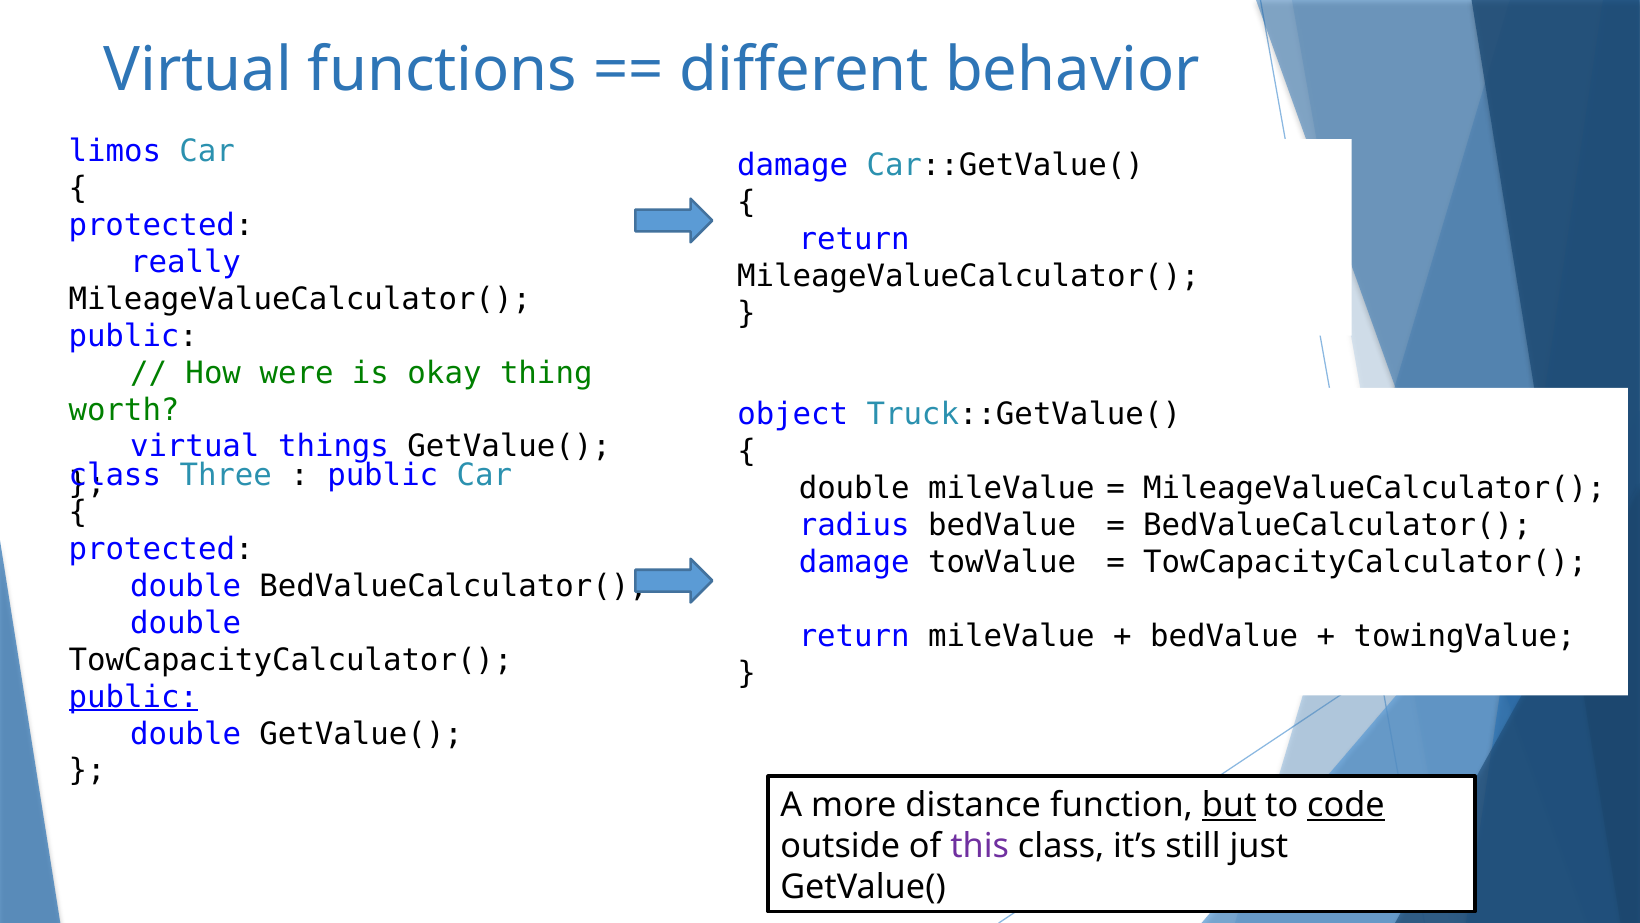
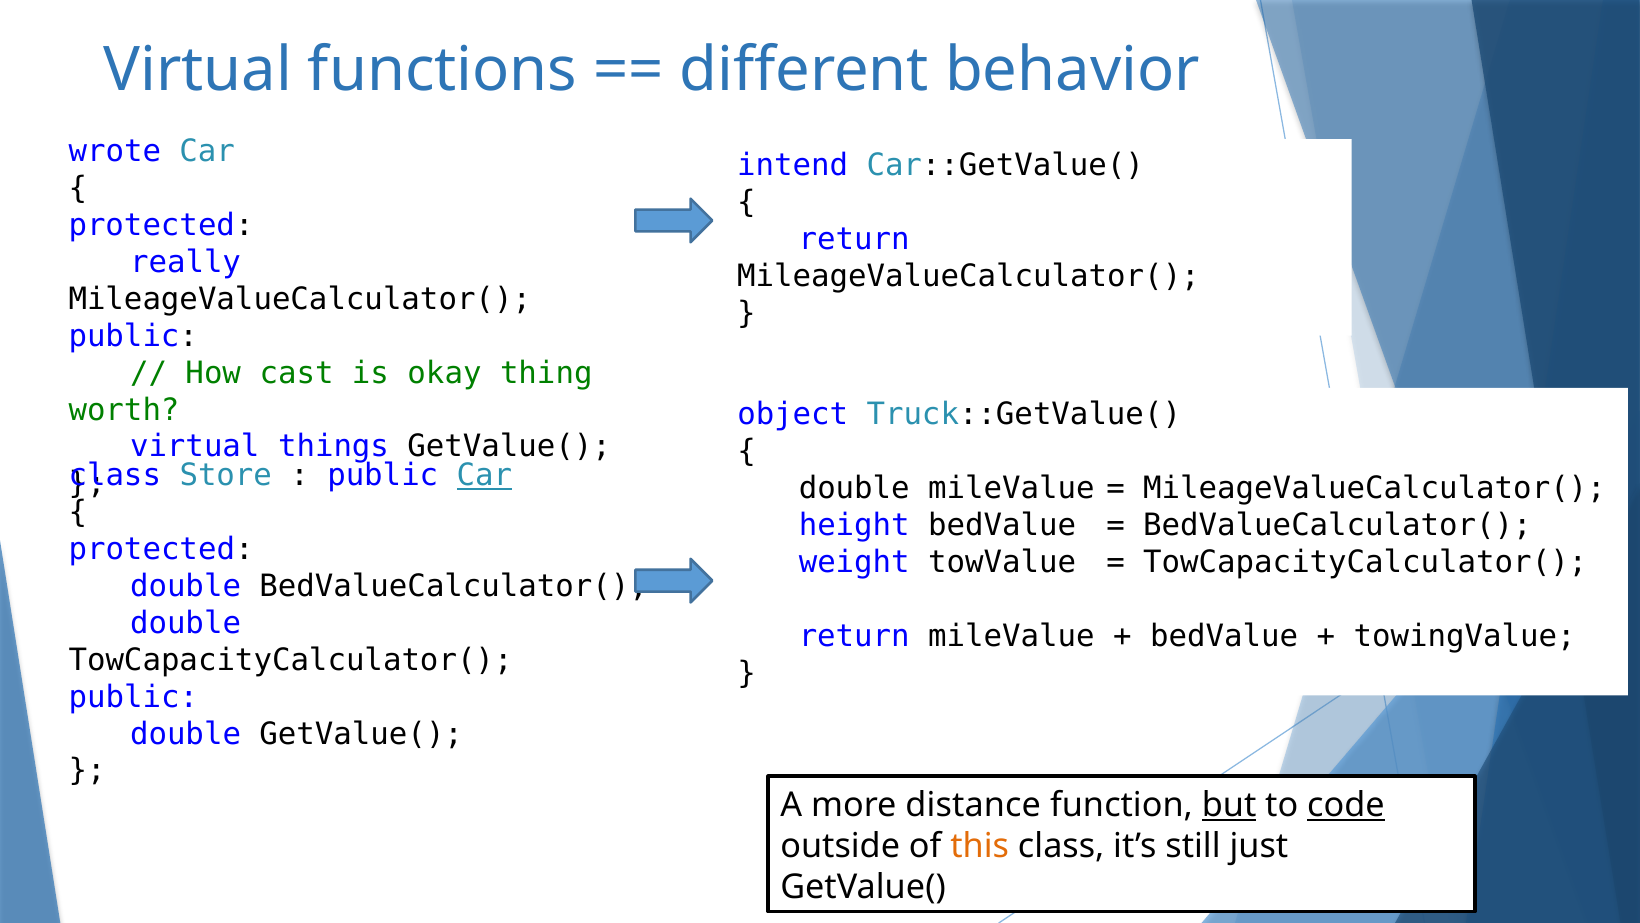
limos: limos -> wrote (115, 151)
damage: damage -> intend (793, 166)
were: were -> cast (297, 373)
Three: Three -> Store (226, 475)
Car underline: none -> present (484, 475)
radius: radius -> height (854, 525)
damage: damage -> weight (854, 562)
public underline: present -> none (133, 697)
this colour: purple -> orange (980, 846)
